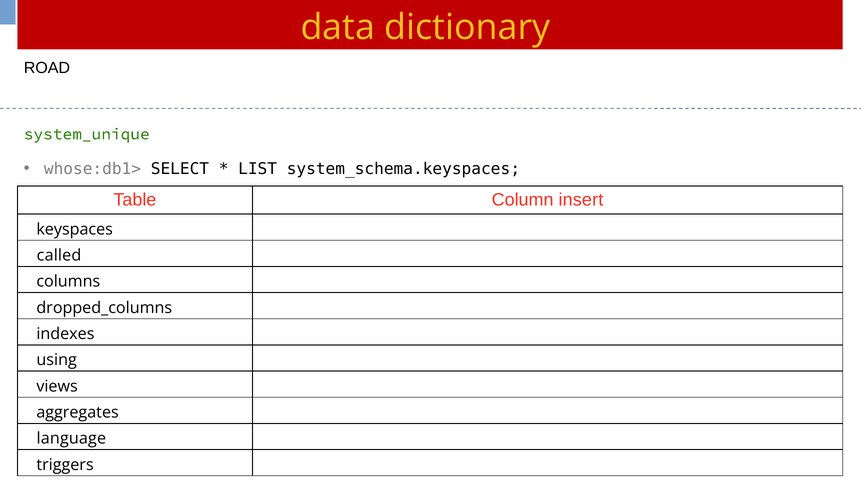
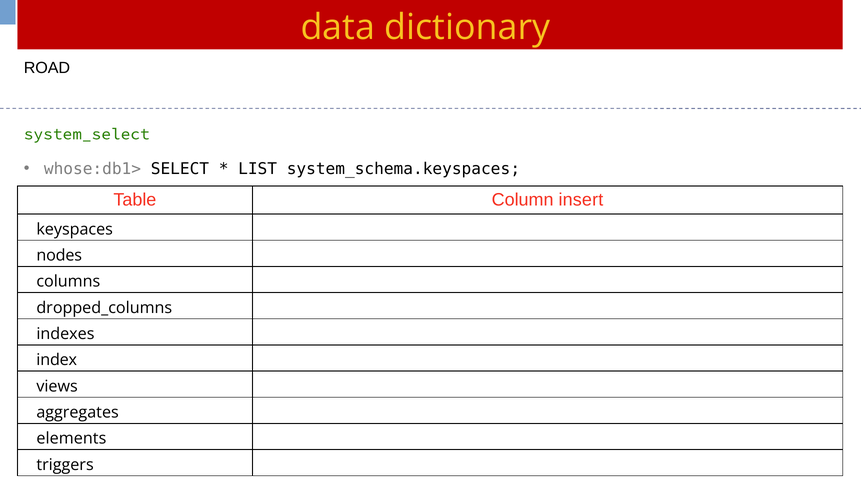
system_unique: system_unique -> system_select (87, 134)
called: called -> nodes (59, 256)
using: using -> index (57, 360)
language: language -> elements (71, 439)
